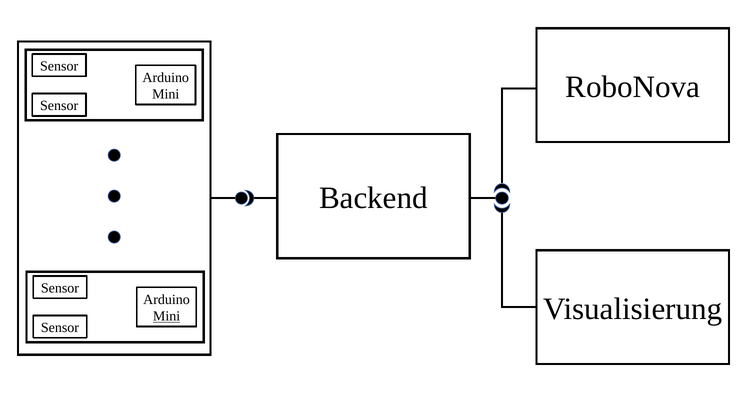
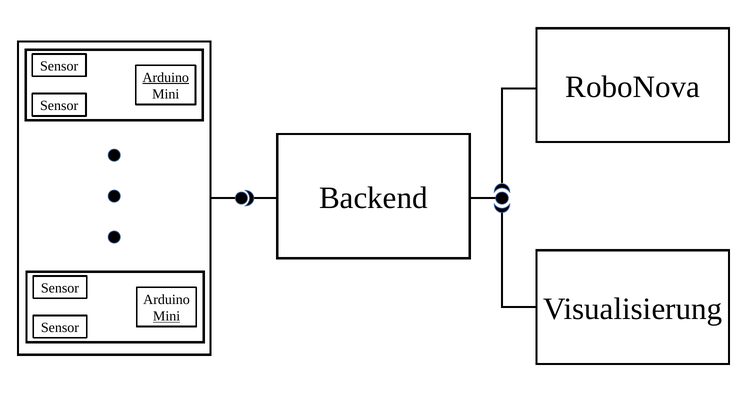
Arduino underline: none -> present (166, 77)
